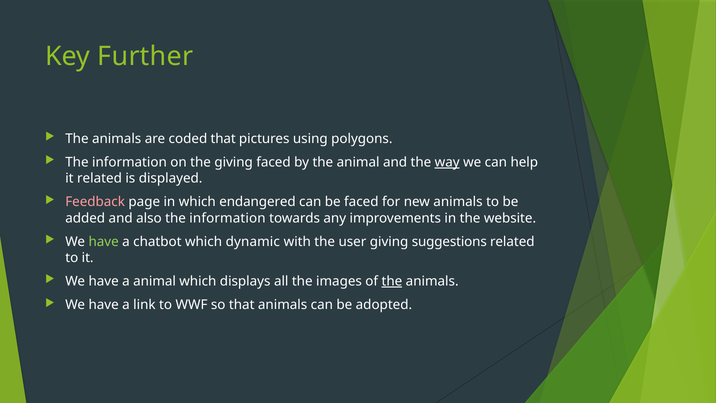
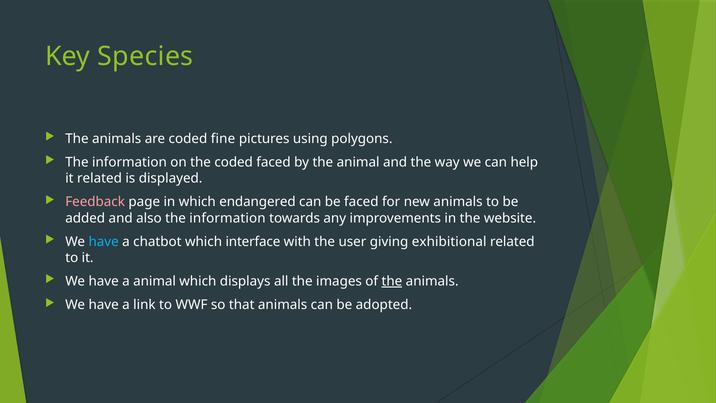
Further: Further -> Species (145, 56)
coded that: that -> fine (223, 139)
the giving: giving -> coded (234, 162)
way underline: present -> none (447, 162)
have colour: light green -> light blue (104, 242)
dynamic: dynamic -> interface (253, 242)
suggestions: suggestions -> exhibitional (449, 242)
